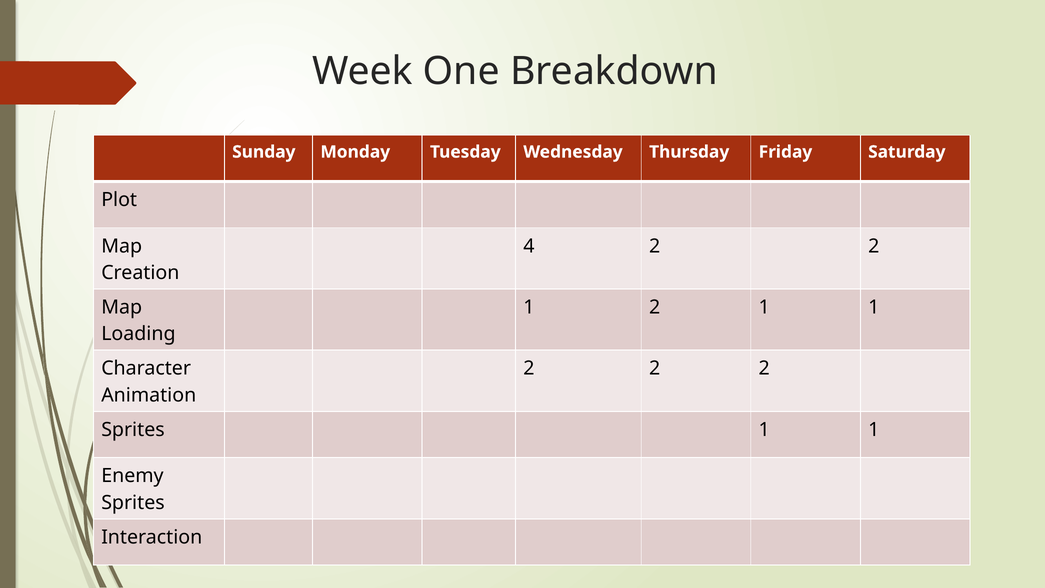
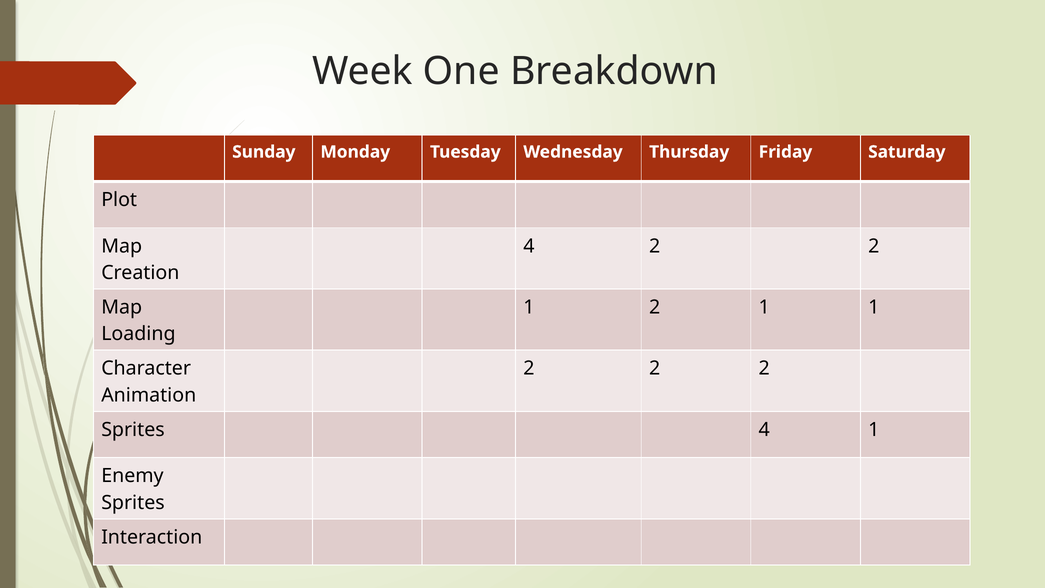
Sprites 1: 1 -> 4 (764, 430)
